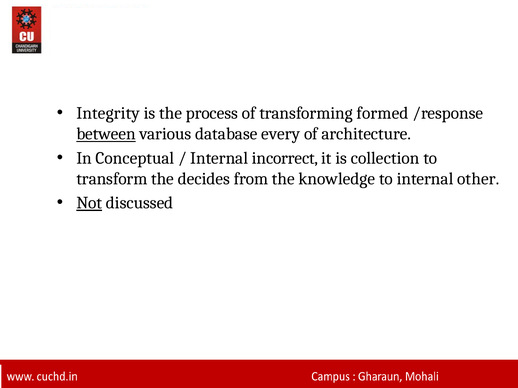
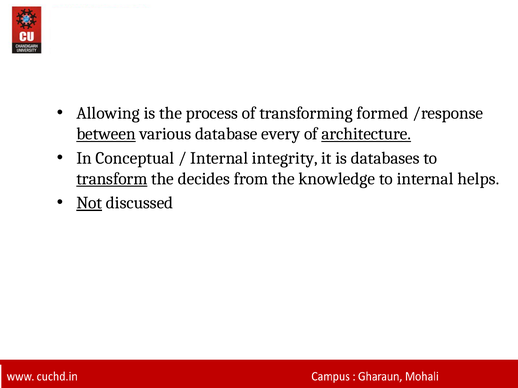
Integrity: Integrity -> Allowing (108, 113)
architecture underline: none -> present (366, 134)
incorrect: incorrect -> integrity (285, 158)
collection: collection -> databases (385, 158)
transform underline: none -> present (112, 179)
other: other -> helps (478, 179)
